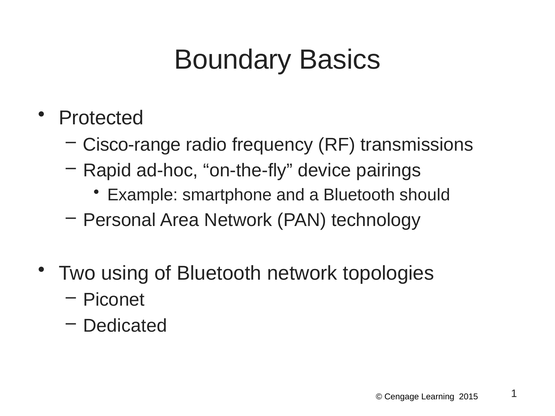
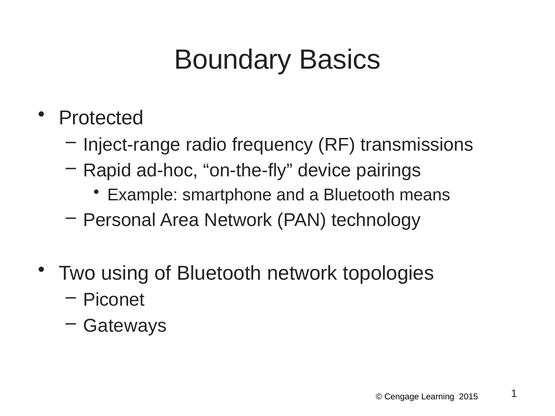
Cisco-range: Cisco-range -> Inject-range (132, 145)
should: should -> means (425, 195)
Dedicated: Dedicated -> Gateways (125, 326)
